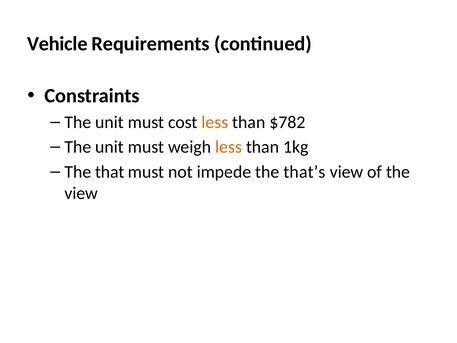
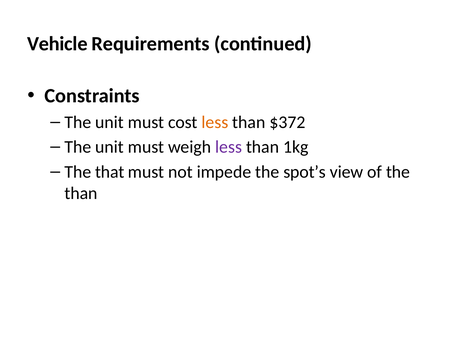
$782: $782 -> $372 (287, 122)
less colour: orange -> purple (229, 147)
that’s: that’s -> spot’s (305, 172)
view: view -> than (81, 193)
